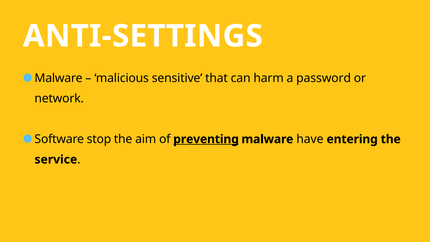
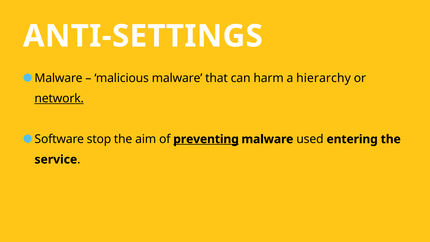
malicious sensitive: sensitive -> malware (177, 78)
password: password -> hierarchy (324, 78)
network underline: none -> present (59, 98)
have: have -> used (310, 139)
